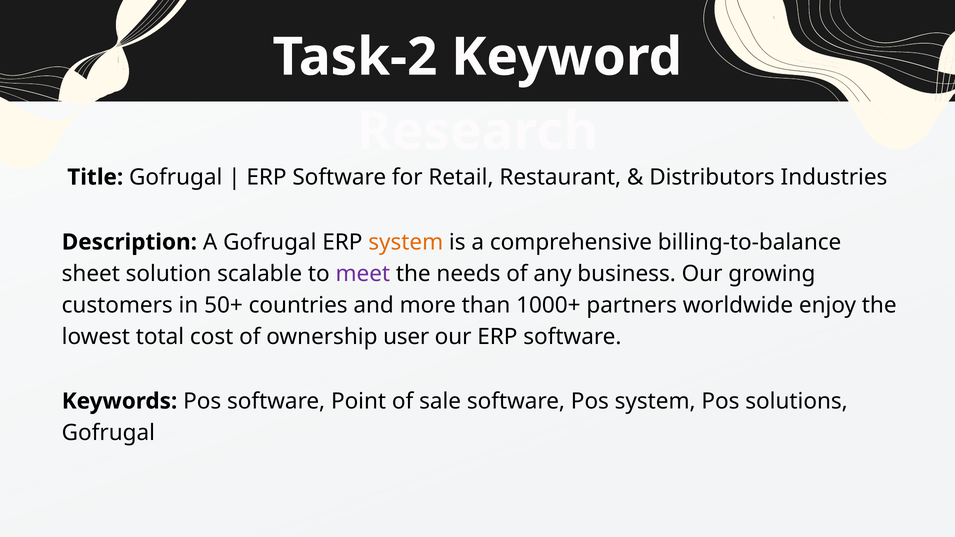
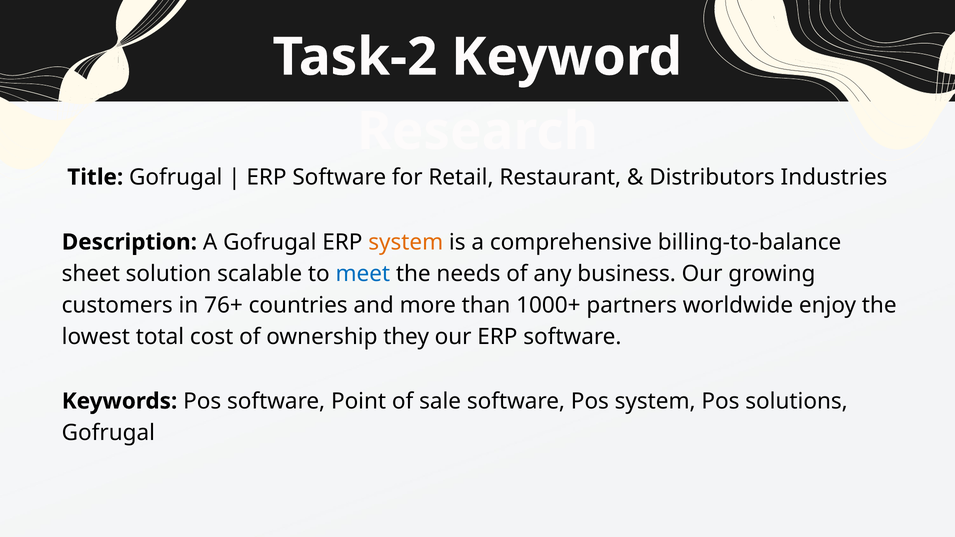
meet colour: purple -> blue (363, 274)
50+: 50+ -> 76+ (224, 305)
user: user -> they (406, 337)
